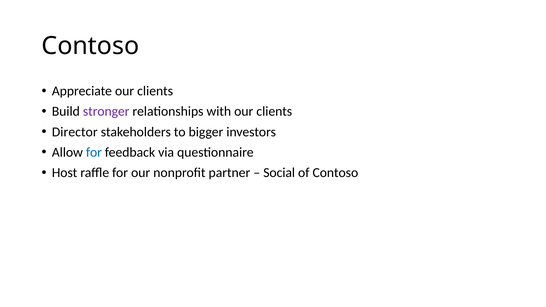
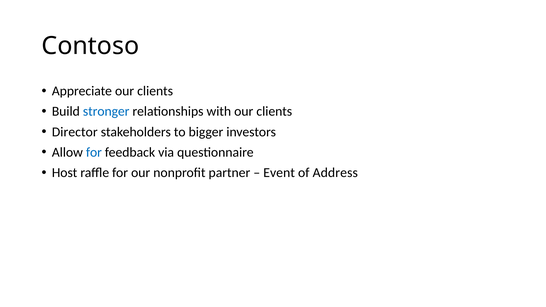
stronger colour: purple -> blue (106, 112)
Social: Social -> Event (279, 173)
of Contoso: Contoso -> Address (335, 173)
